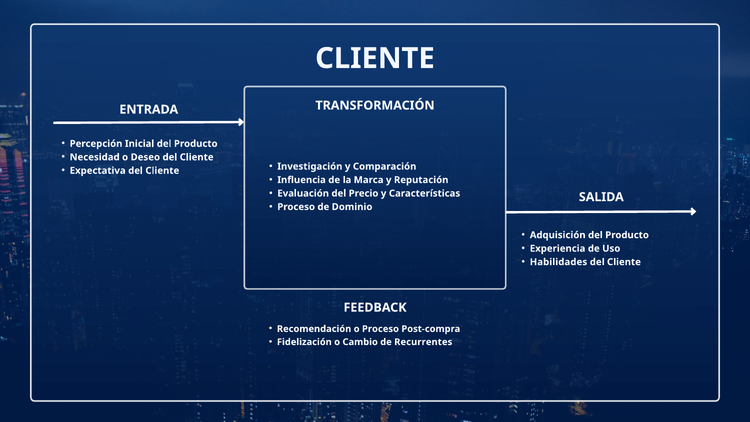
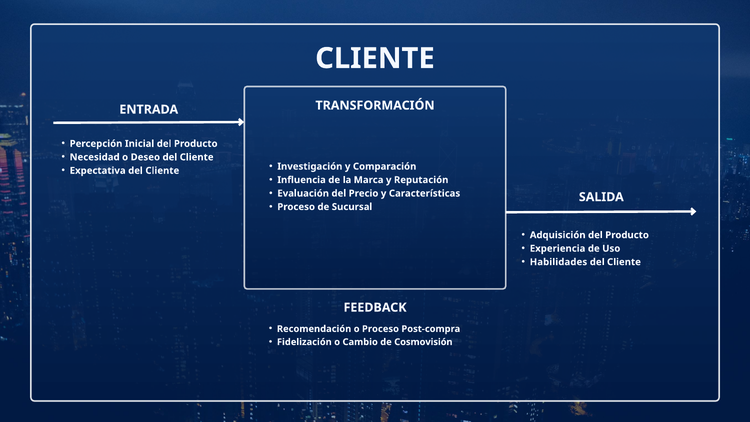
Dominio: Dominio -> Sucursal (352, 207)
Recurrentes: Recurrentes -> Cosmovisión (423, 342)
